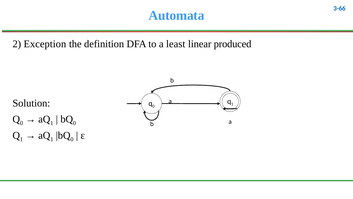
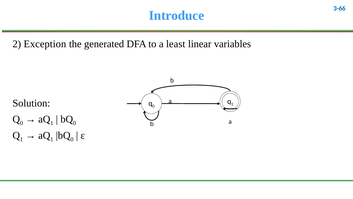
Automata: Automata -> Introduce (177, 16)
definition: definition -> generated (104, 44)
produced: produced -> variables (233, 44)
